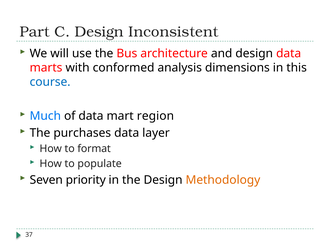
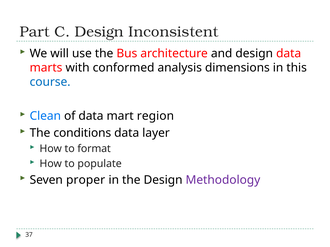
Much: Much -> Clean (45, 116)
purchases: purchases -> conditions (82, 133)
priority: priority -> proper (86, 180)
Methodology colour: orange -> purple (223, 180)
